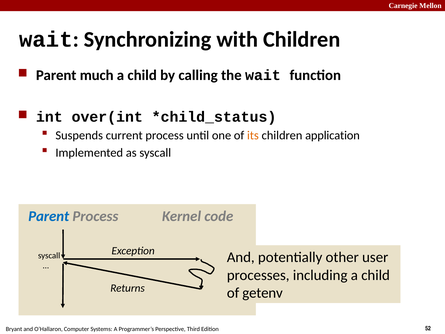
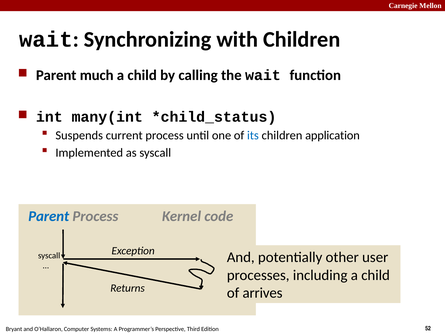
over(int: over(int -> many(int (107, 117)
its colour: orange -> blue (253, 135)
getenv: getenv -> arrives (263, 293)
